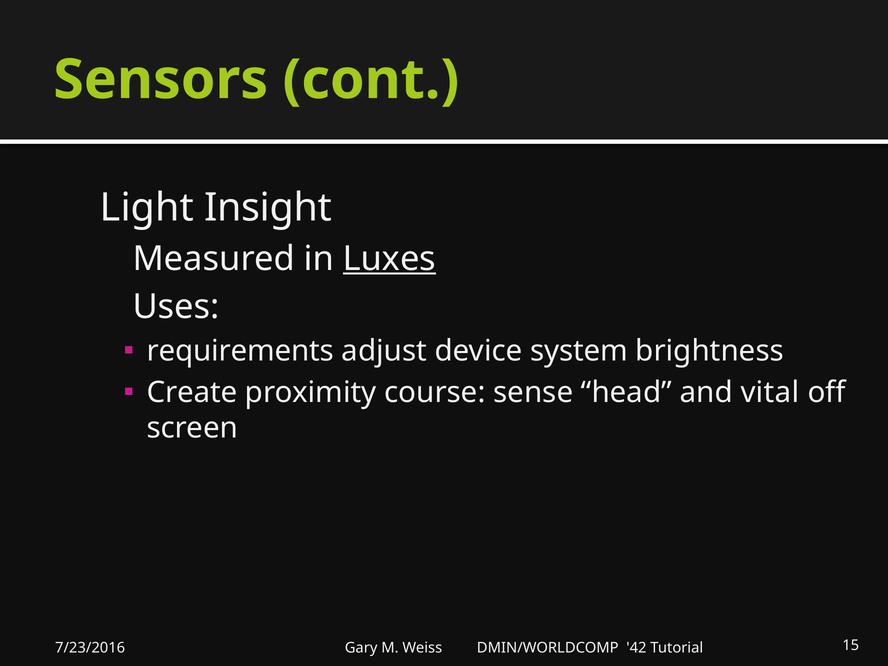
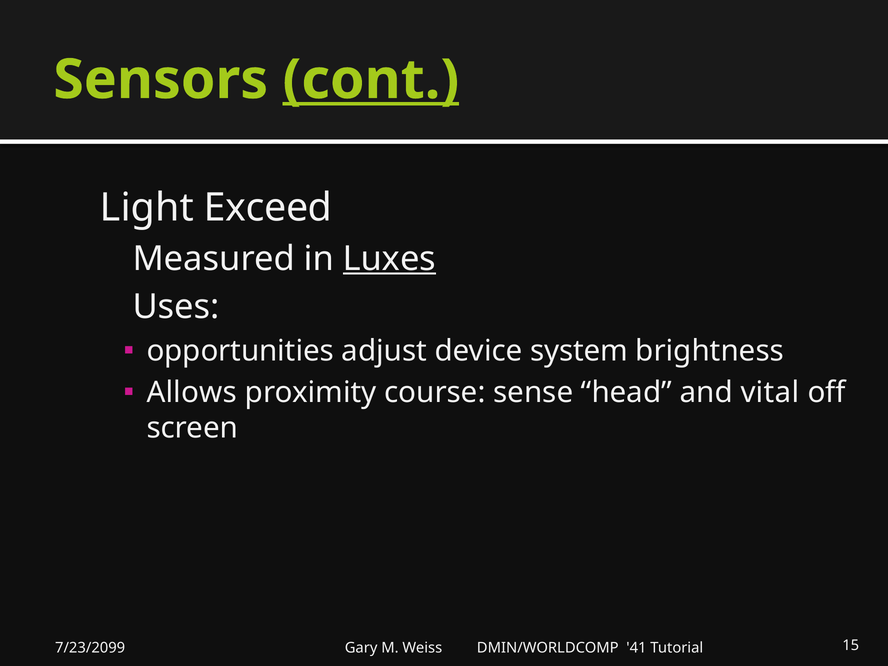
cont underline: none -> present (371, 80)
Insight: Insight -> Exceed (268, 208)
requirements: requirements -> opportunities (240, 351)
Create: Create -> Allows (192, 393)
7/23/2016: 7/23/2016 -> 7/23/2099 (90, 648)
42: 42 -> 41 (636, 648)
